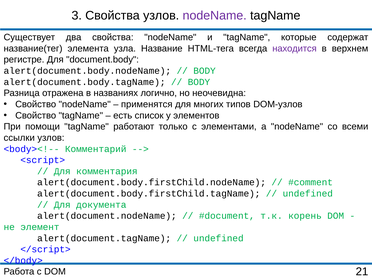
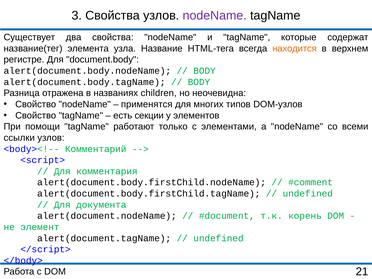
находится colour: purple -> orange (295, 48)
логично: логично -> children (159, 93)
список: список -> секции (149, 115)
